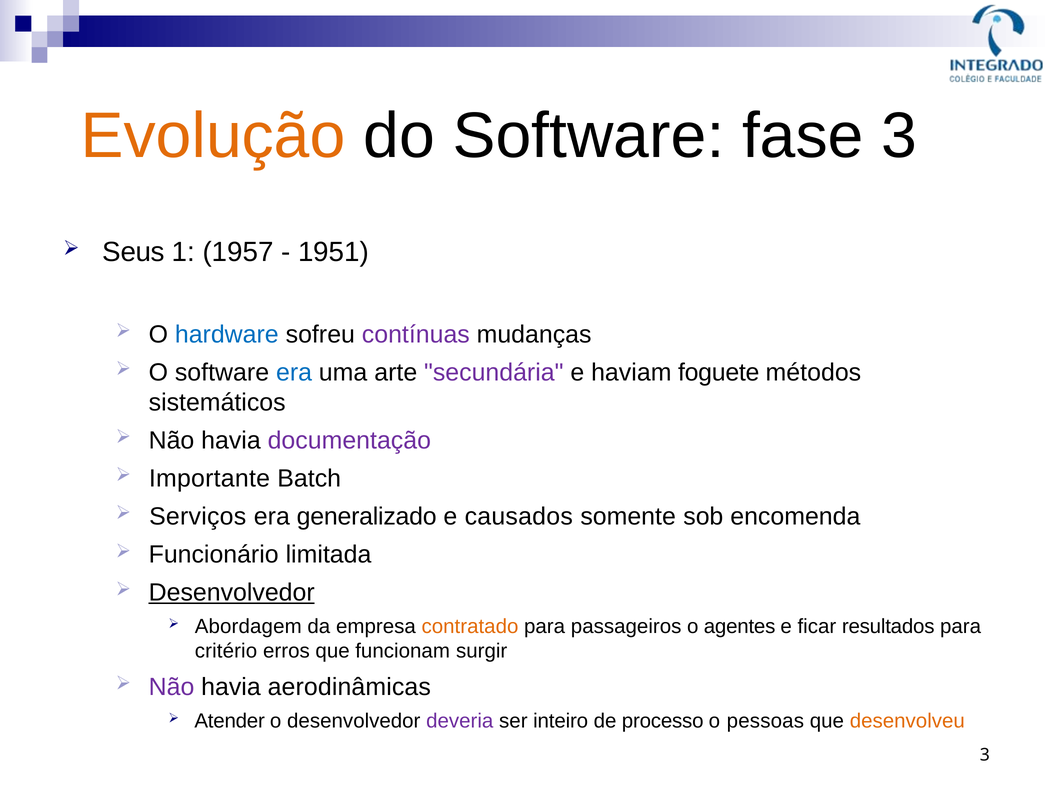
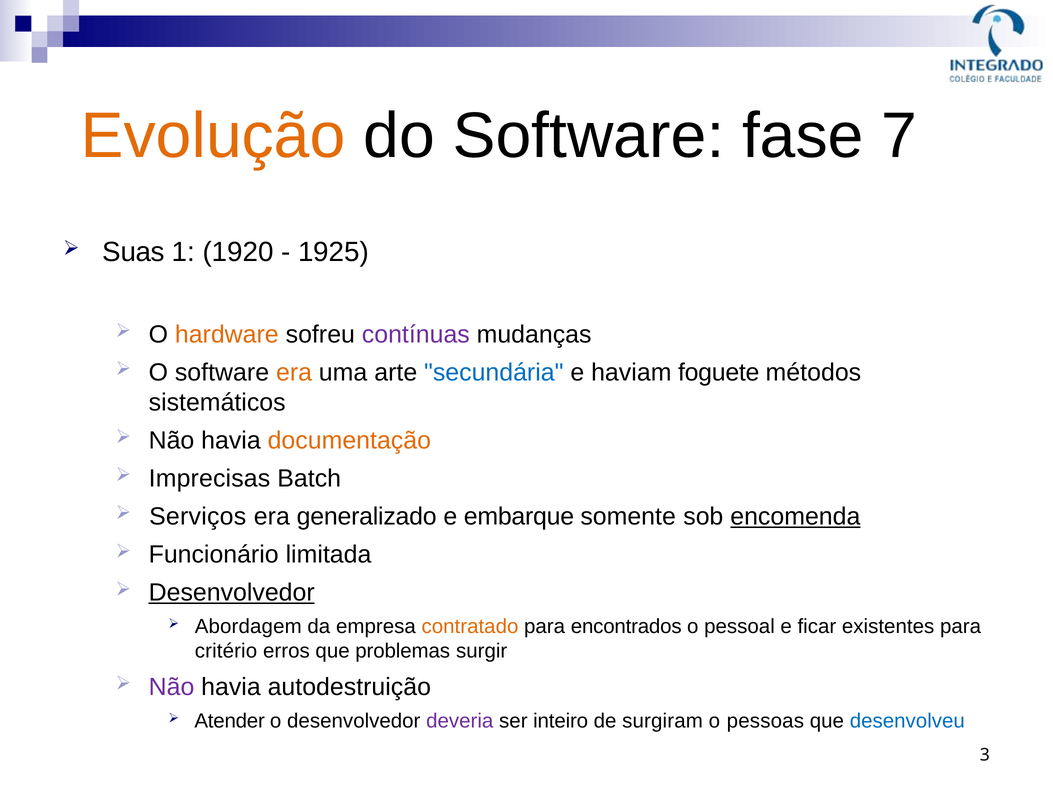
fase 3: 3 -> 7 (899, 136)
Seus: Seus -> Suas (134, 252)
1957: 1957 -> 1920 (238, 252)
1951: 1951 -> 1925 (334, 252)
hardware colour: blue -> orange (227, 334)
era colour: blue -> orange (294, 372)
secundária colour: purple -> blue (494, 372)
documentação colour: purple -> orange (349, 440)
Importante: Importante -> Imprecisas (210, 478)
causados: causados -> embarque (519, 516)
encomenda underline: none -> present (795, 516)
passageiros: passageiros -> encontrados (626, 626)
agentes: agentes -> pessoal (740, 626)
resultados: resultados -> existentes (888, 626)
funcionam: funcionam -> problemas (403, 651)
aerodinâmicas: aerodinâmicas -> autodestruição (349, 687)
processo: processo -> surgiram (663, 721)
desenvolveu colour: orange -> blue (907, 721)
